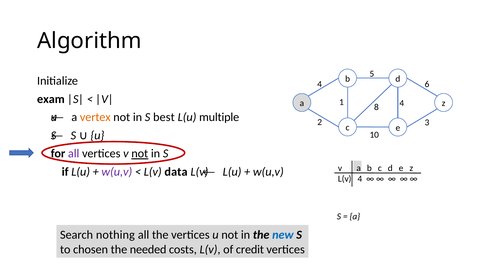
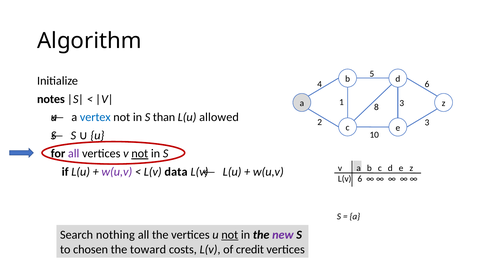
exam: exam -> notes (51, 99)
8 4: 4 -> 3 (402, 103)
vertex colour: orange -> blue (95, 117)
best: best -> than (164, 117)
multiple: multiple -> allowed (219, 117)
L(v 4: 4 -> 6 (360, 179)
not underline: none -> present (230, 235)
new colour: blue -> purple (283, 235)
needed: needed -> toward (148, 250)
